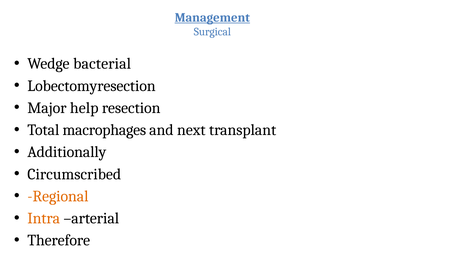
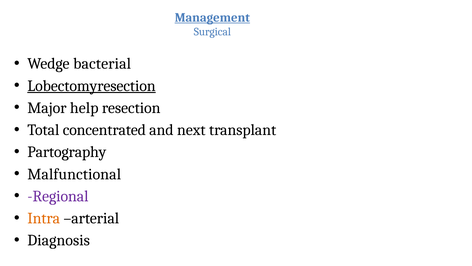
Lobectomyresection underline: none -> present (92, 86)
macrophages: macrophages -> concentrated (104, 130)
Additionally: Additionally -> Partography (67, 152)
Circumscribed: Circumscribed -> Malfunctional (74, 174)
Regional colour: orange -> purple (58, 196)
Therefore: Therefore -> Diagnosis (59, 240)
